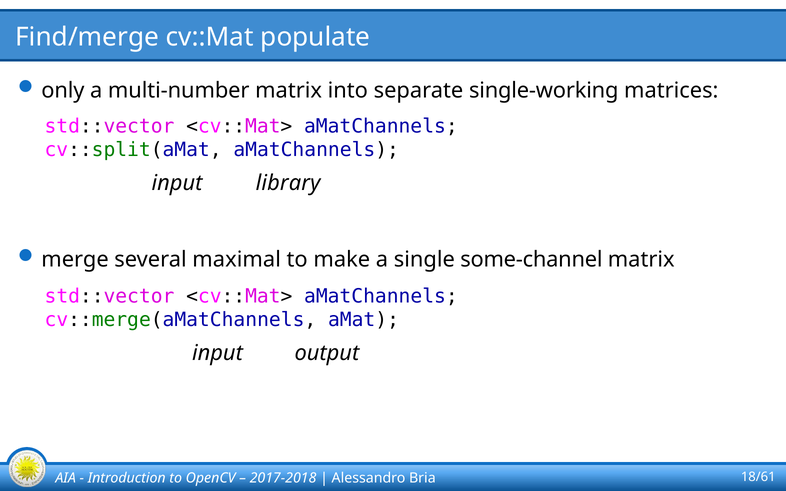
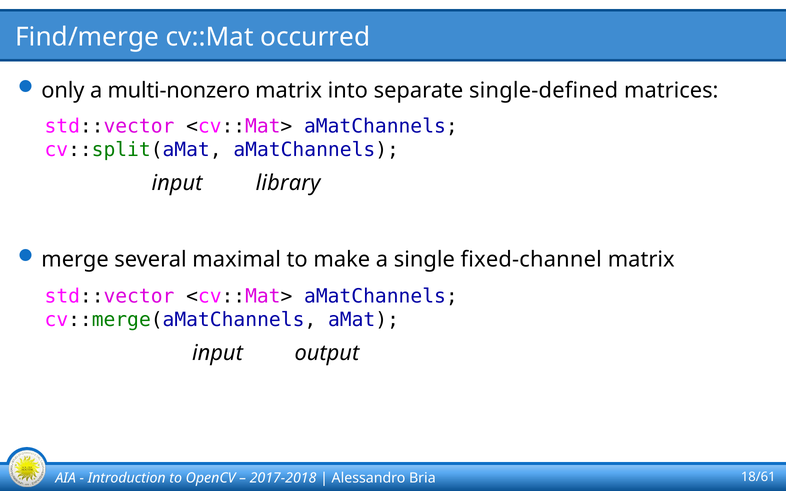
populate: populate -> occurred (315, 37)
multi-number: multi-number -> multi-nonzero (179, 90)
single-working: single-working -> single-defined (544, 90)
some-channel: some-channel -> fixed-channel (531, 260)
